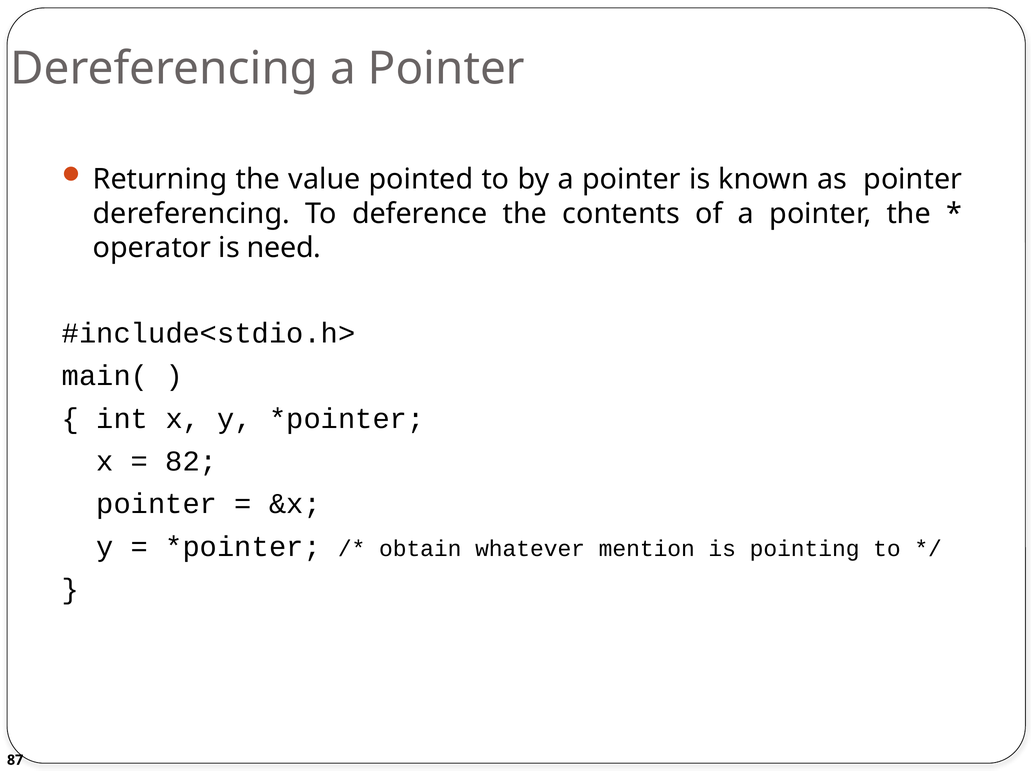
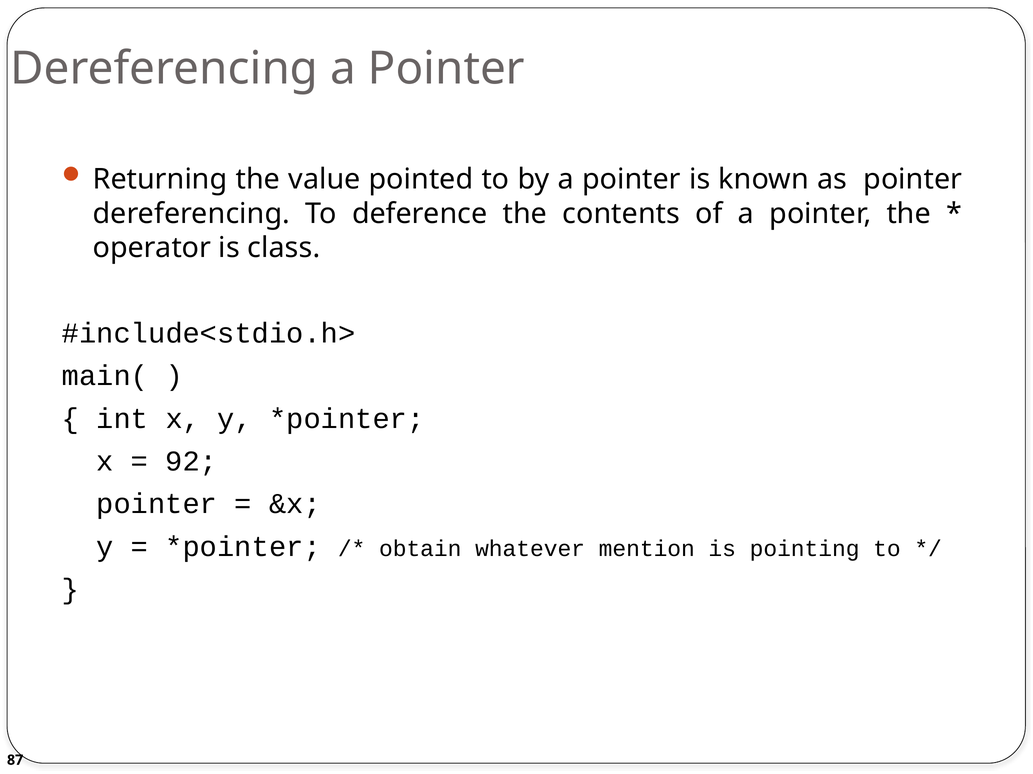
need: need -> class (284, 248)
82: 82 -> 92 (191, 462)
